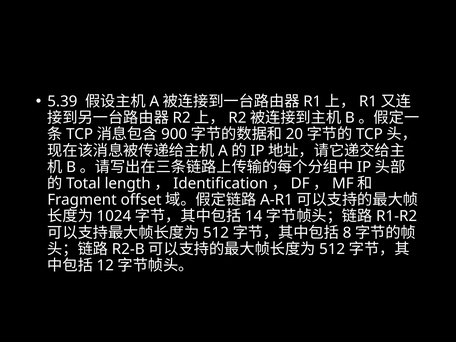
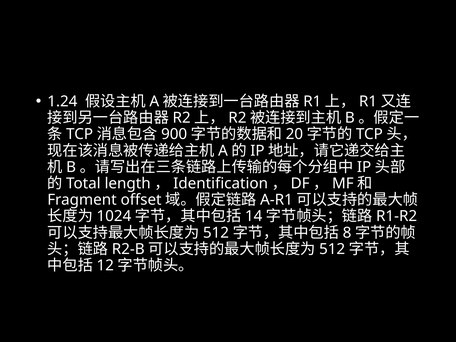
5.39: 5.39 -> 1.24 (62, 101)
